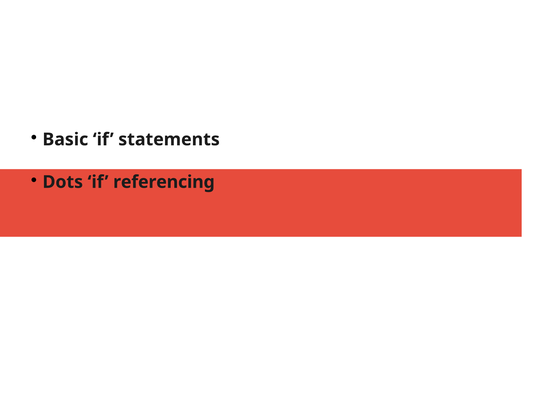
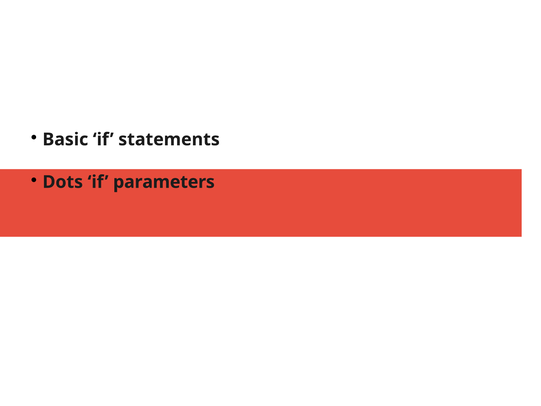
referencing: referencing -> parameters (164, 182)
